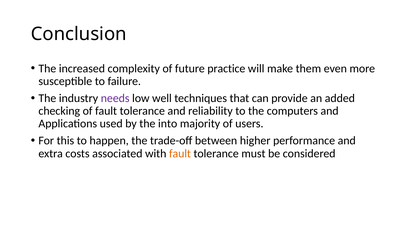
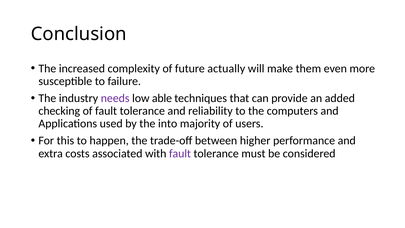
practice: practice -> actually (226, 68)
well: well -> able (162, 98)
fault colour: orange -> purple (180, 153)
